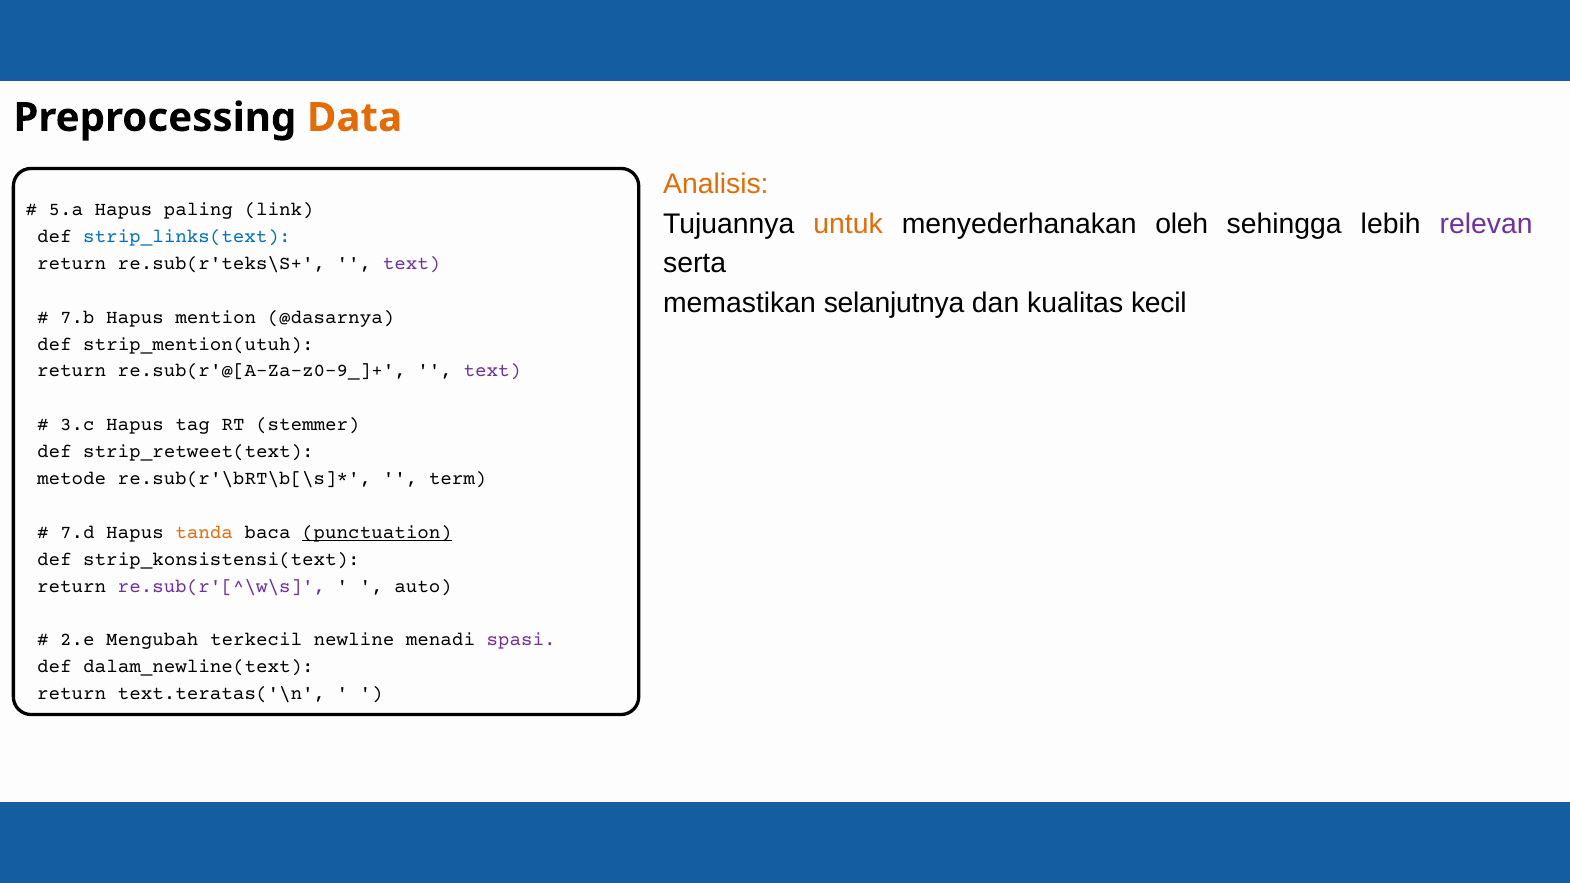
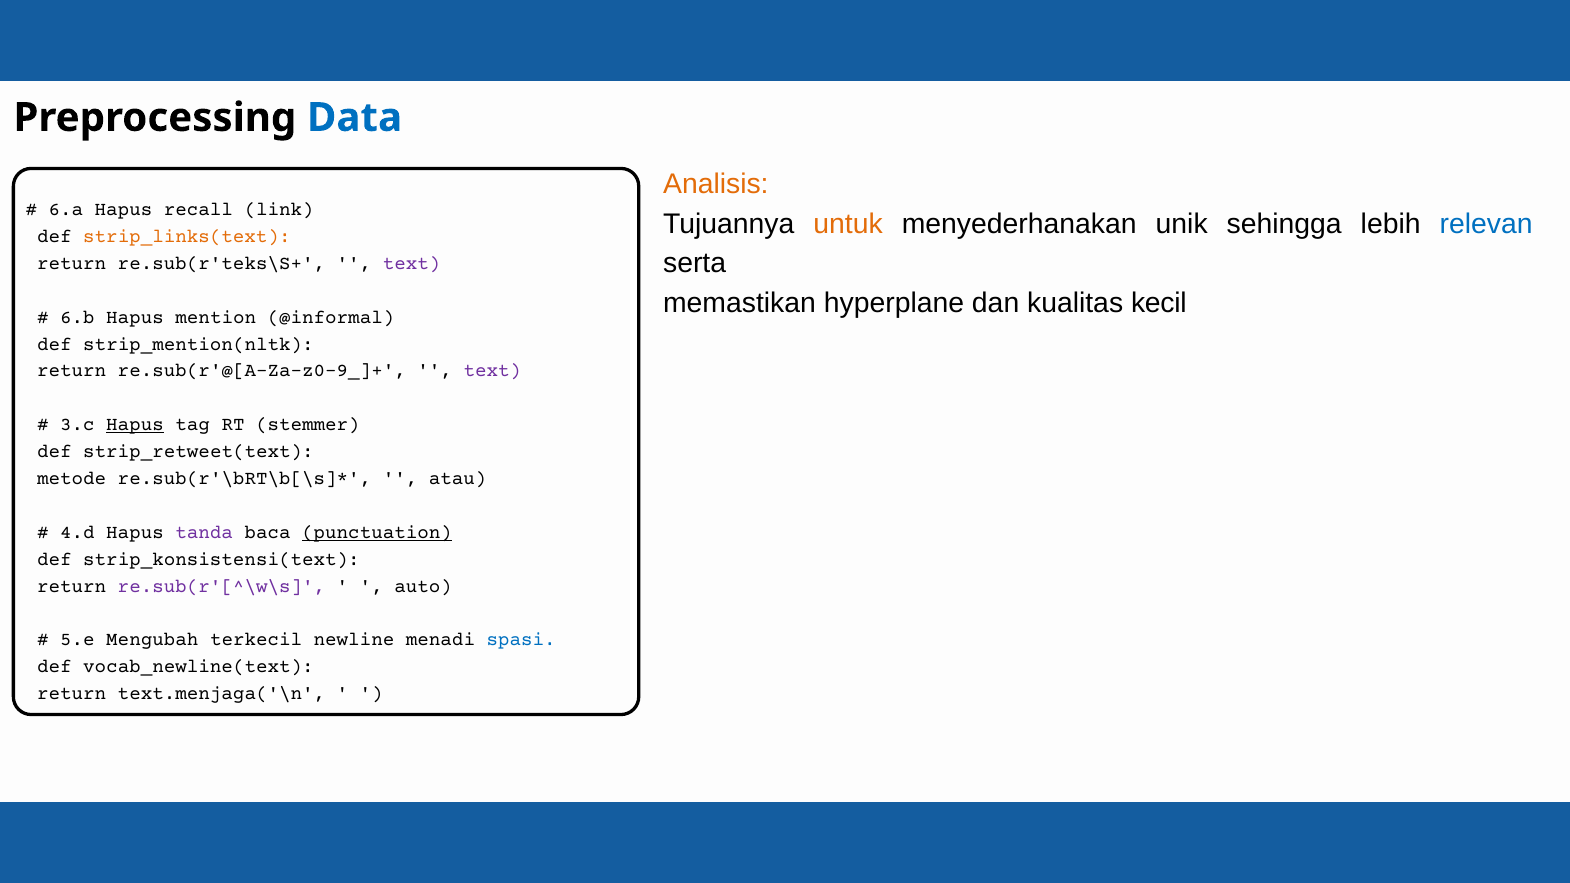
Data colour: orange -> blue (354, 118)
5.a: 5.a -> 6.a (66, 209)
paling: paling -> recall (198, 209)
oleh: oleh -> unik (1182, 224)
relevan colour: purple -> blue (1486, 224)
strip_links(text colour: blue -> orange (187, 236)
selanjutnya: selanjutnya -> hyperplane (894, 303)
7.b: 7.b -> 6.b (77, 317)
@dasarnya: @dasarnya -> @informal (331, 317)
strip_mention(utuh: strip_mention(utuh -> strip_mention(nltk (198, 344)
Hapus underline: none -> present (135, 424)
term: term -> atau (458, 478)
7.d: 7.d -> 4.d (77, 532)
tanda colour: orange -> purple (204, 532)
2.e: 2.e -> 5.e (77, 640)
spasi colour: purple -> blue (521, 640)
dalam_newline(text: dalam_newline(text -> vocab_newline(text (198, 666)
text.teratas('\n: text.teratas('\n -> text.menjaga('\n (221, 693)
